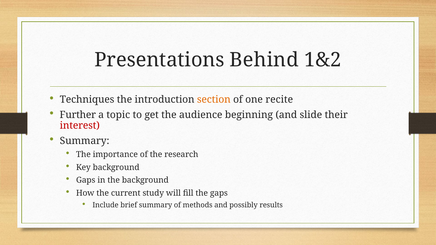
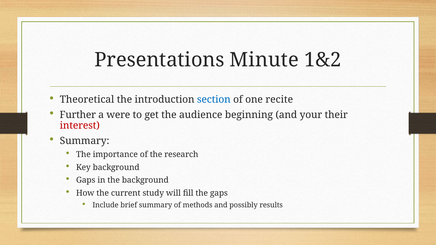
Behind: Behind -> Minute (264, 60)
Techniques: Techniques -> Theoretical (87, 100)
section colour: orange -> blue (214, 100)
topic: topic -> were (118, 115)
slide: slide -> your (311, 115)
